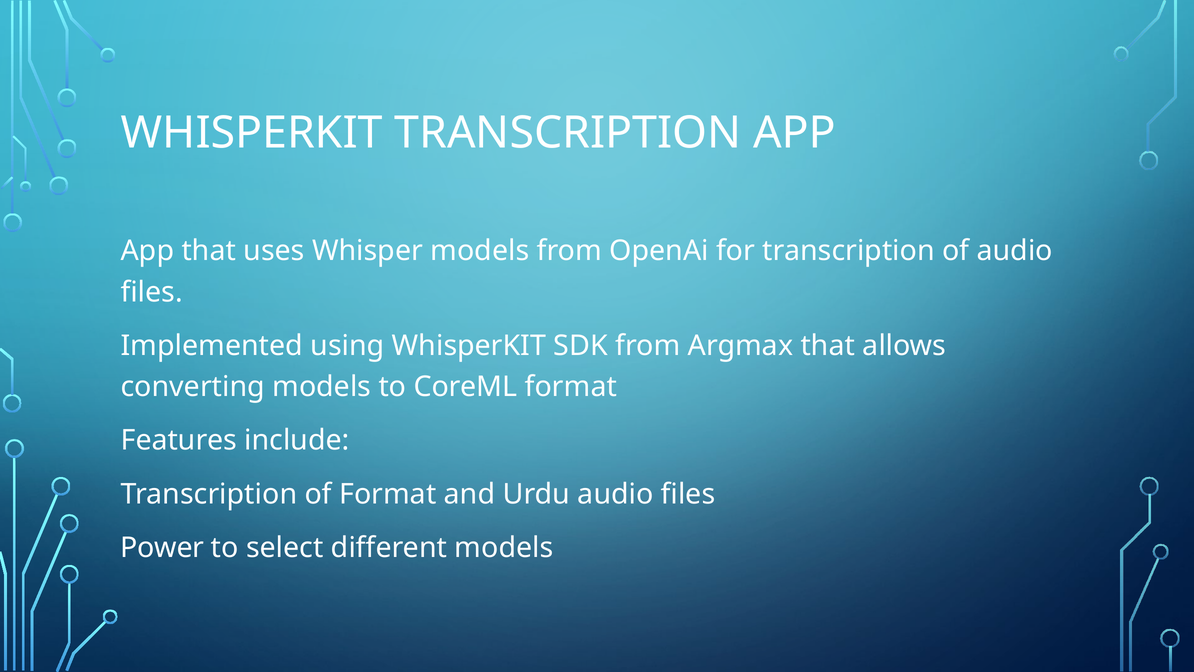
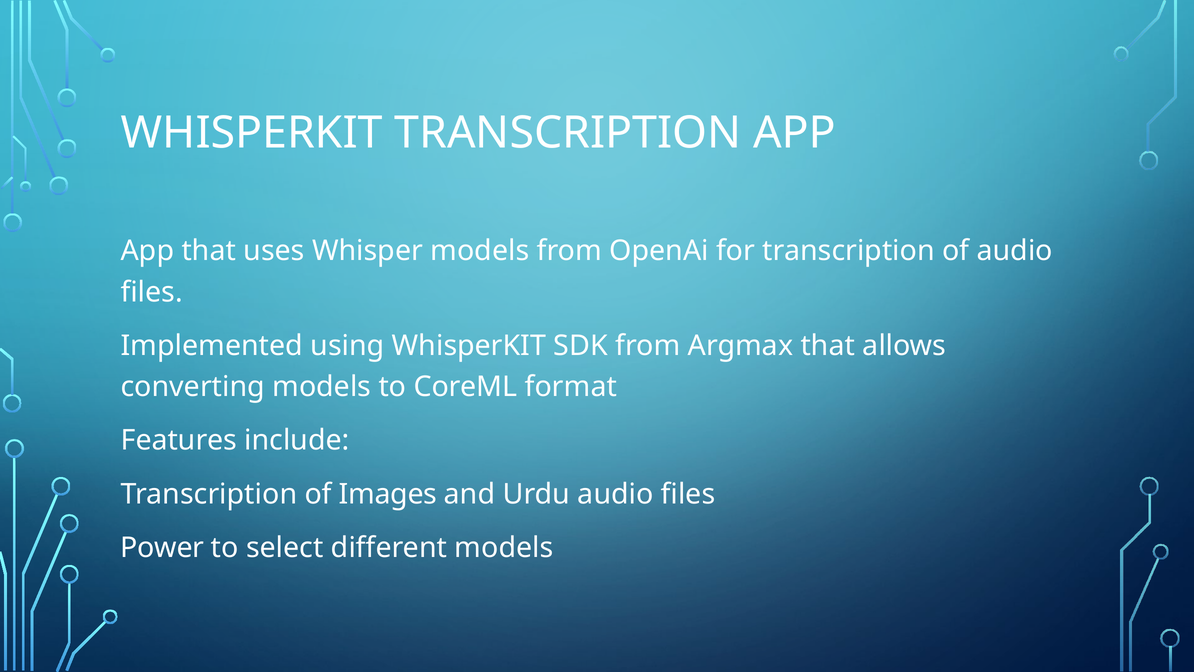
of Format: Format -> Images (388, 494)
